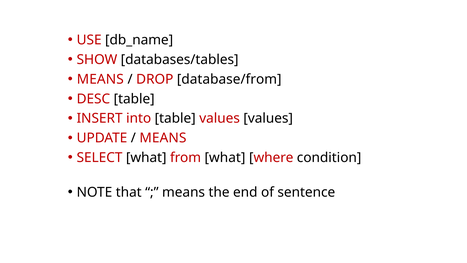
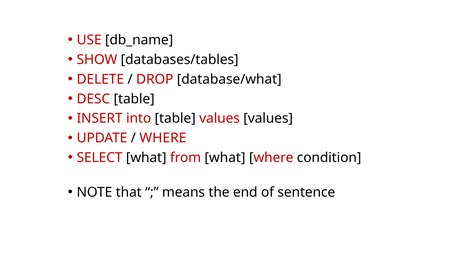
MEANS: MEANS -> DELETE (100, 79)
database/from: database/from -> database/what (229, 79)
MEANS: MEANS -> WHERE (163, 138)
